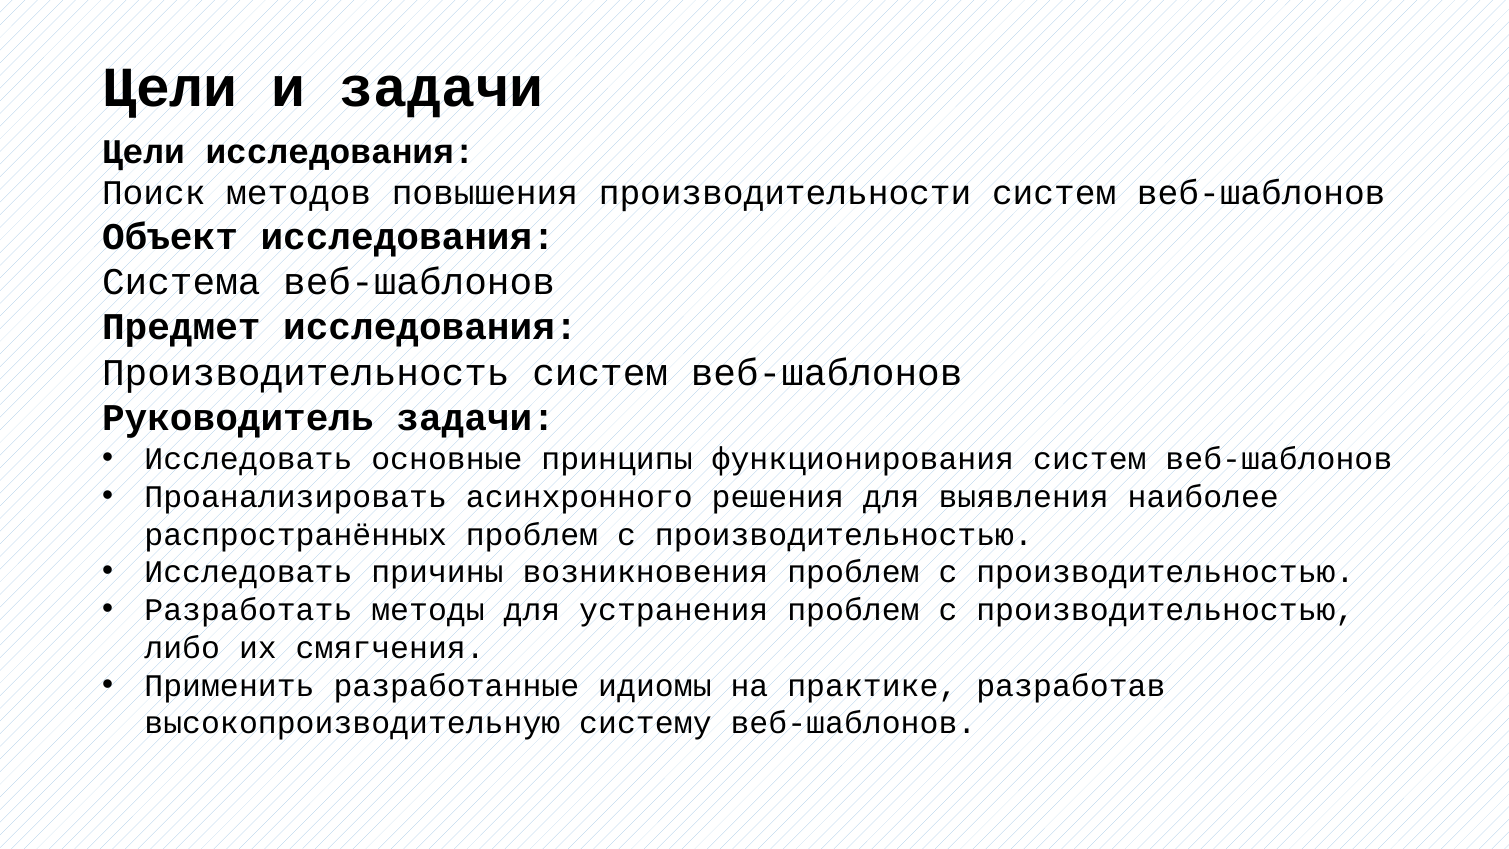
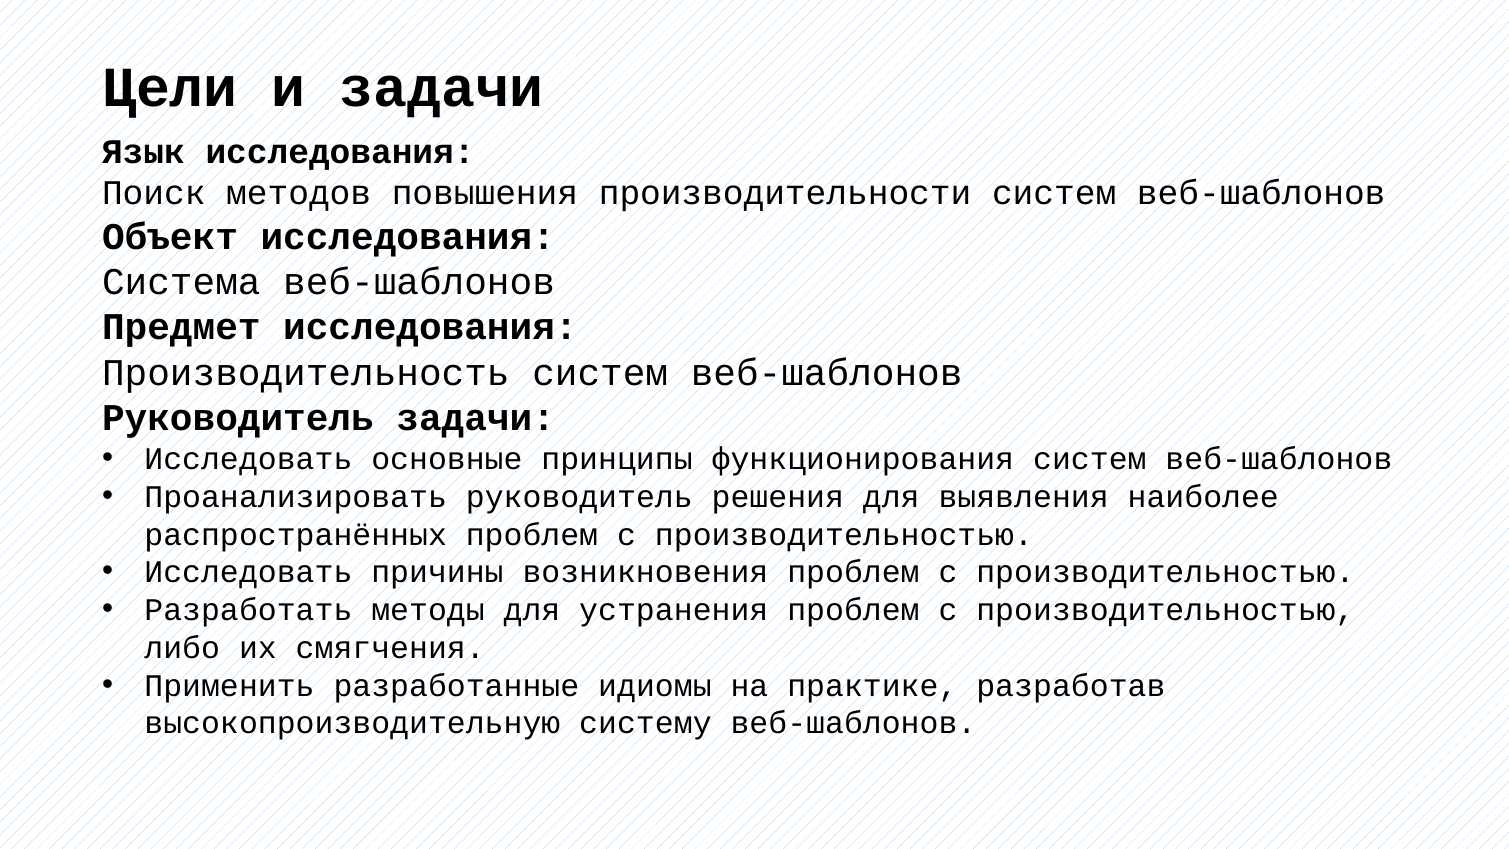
Цели: Цели -> Язык (143, 152)
Проанализировать асинхронного: асинхронного -> руководитель (579, 497)
